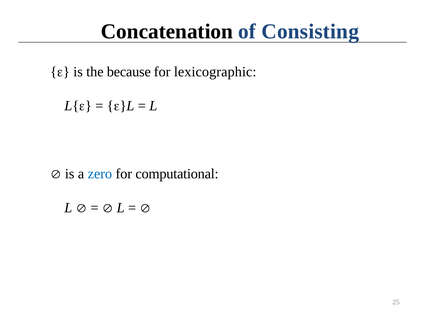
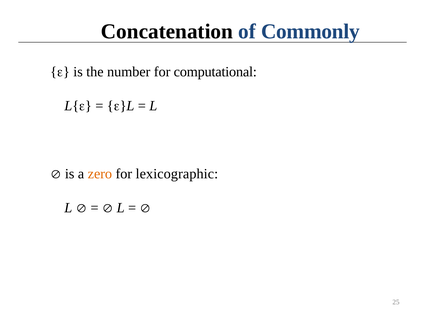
Consisting: Consisting -> Commonly (310, 32)
because: because -> number (129, 72)
lexicographic: lexicographic -> computational (215, 72)
zero colour: blue -> orange (100, 174)
computational: computational -> lexicographic (177, 174)
